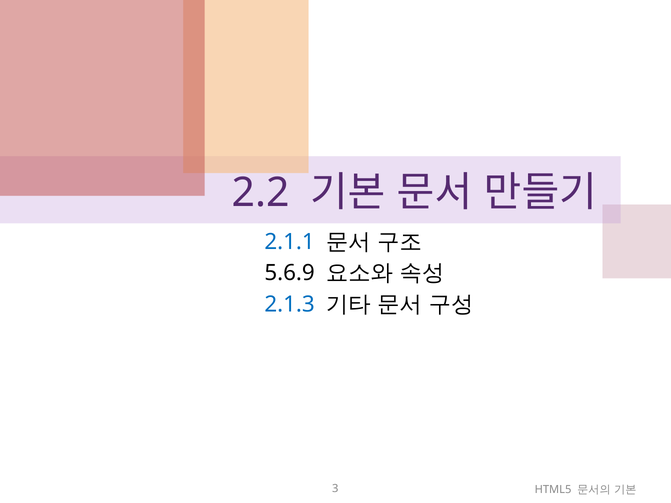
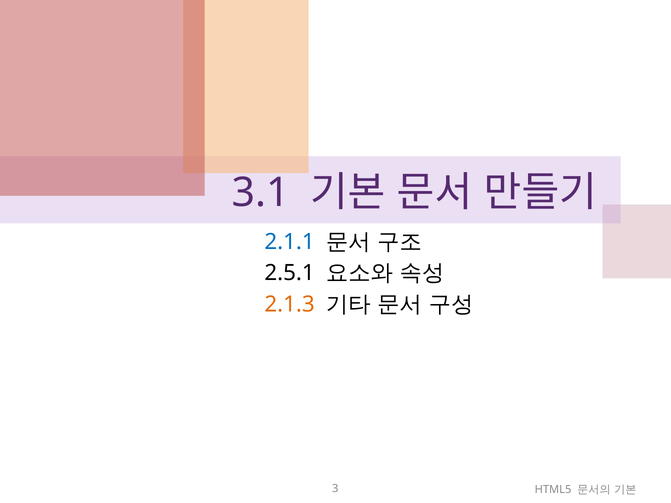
2.2: 2.2 -> 3.1 (261, 193)
5.6.9: 5.6.9 -> 2.5.1 (290, 273)
2.1.3 colour: blue -> orange (290, 304)
